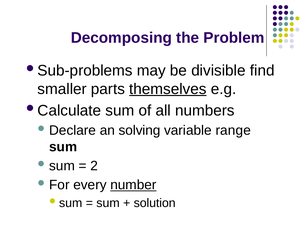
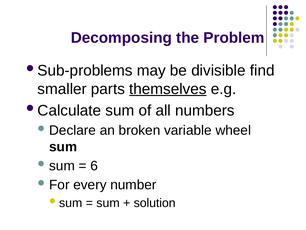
solving: solving -> broken (140, 130)
range: range -> wheel (233, 130)
2: 2 -> 6 (94, 166)
number underline: present -> none (133, 185)
